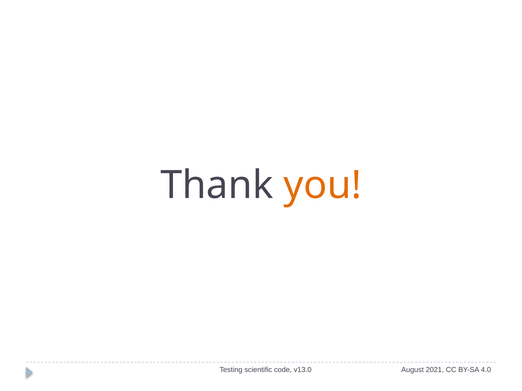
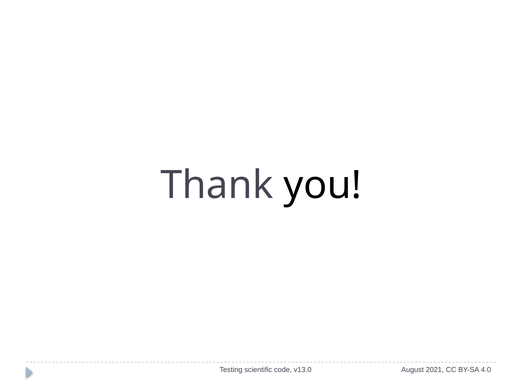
you colour: orange -> black (323, 185)
